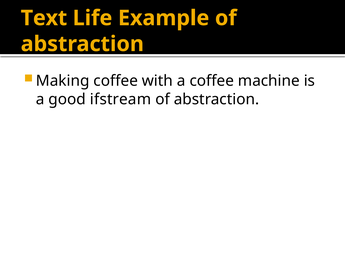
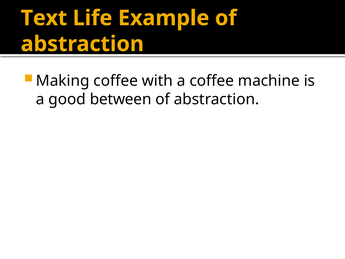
ifstream: ifstream -> between (121, 99)
